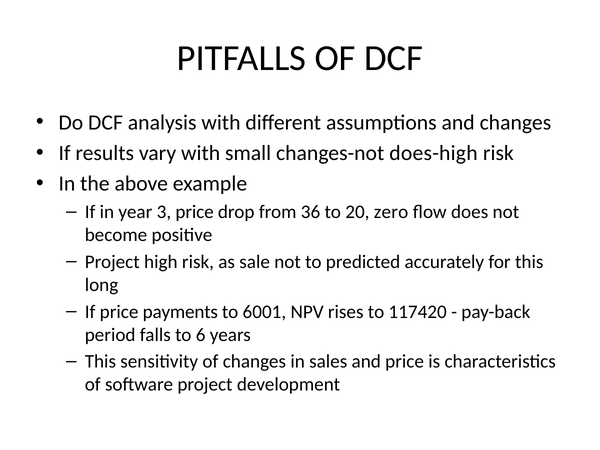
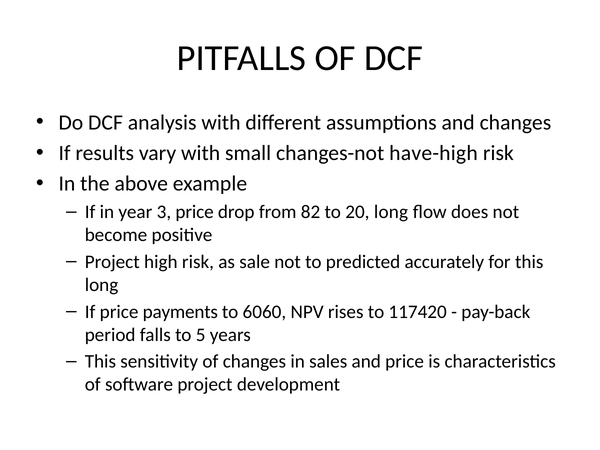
does-high: does-high -> have-high (433, 153)
36: 36 -> 82 (311, 212)
20 zero: zero -> long (391, 212)
6001: 6001 -> 6060 (264, 312)
6: 6 -> 5 (201, 335)
